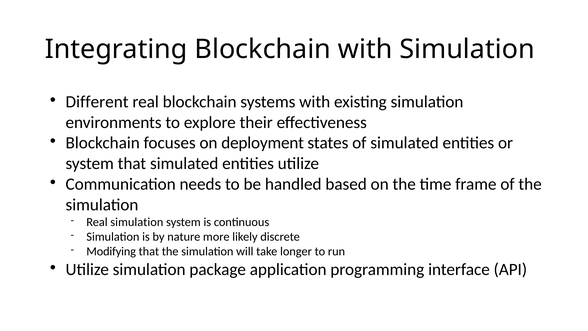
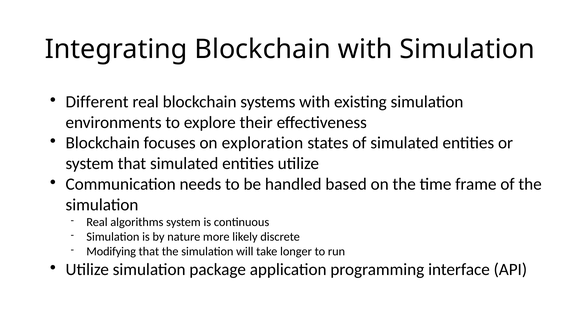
deployment: deployment -> exploration (262, 143)
Real simulation: simulation -> algorithms (137, 222)
